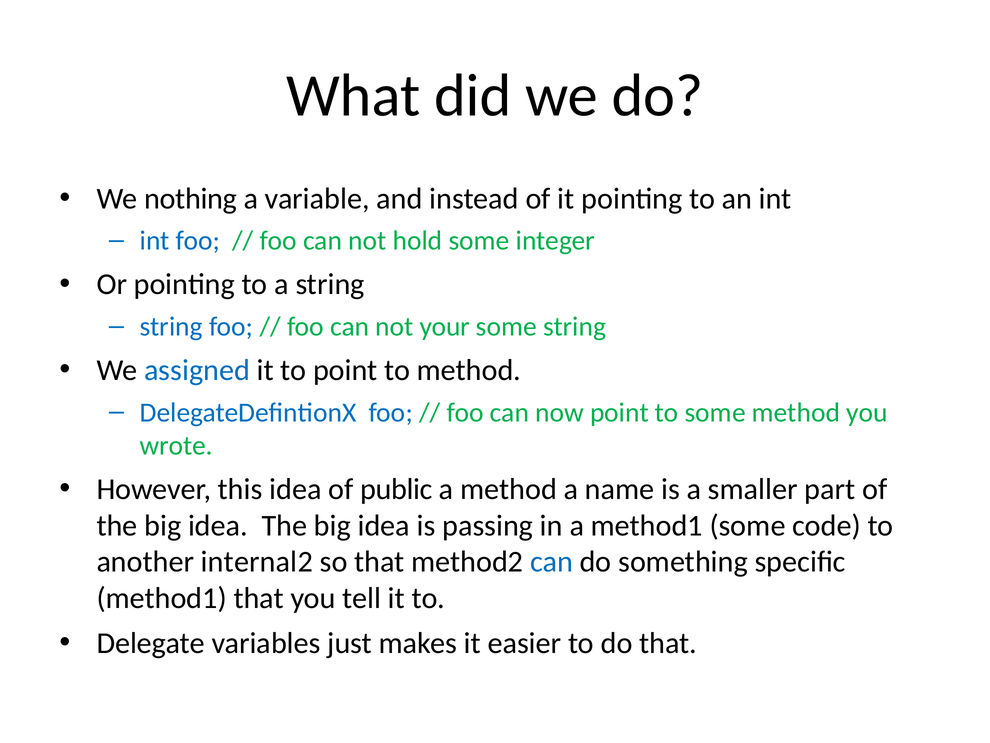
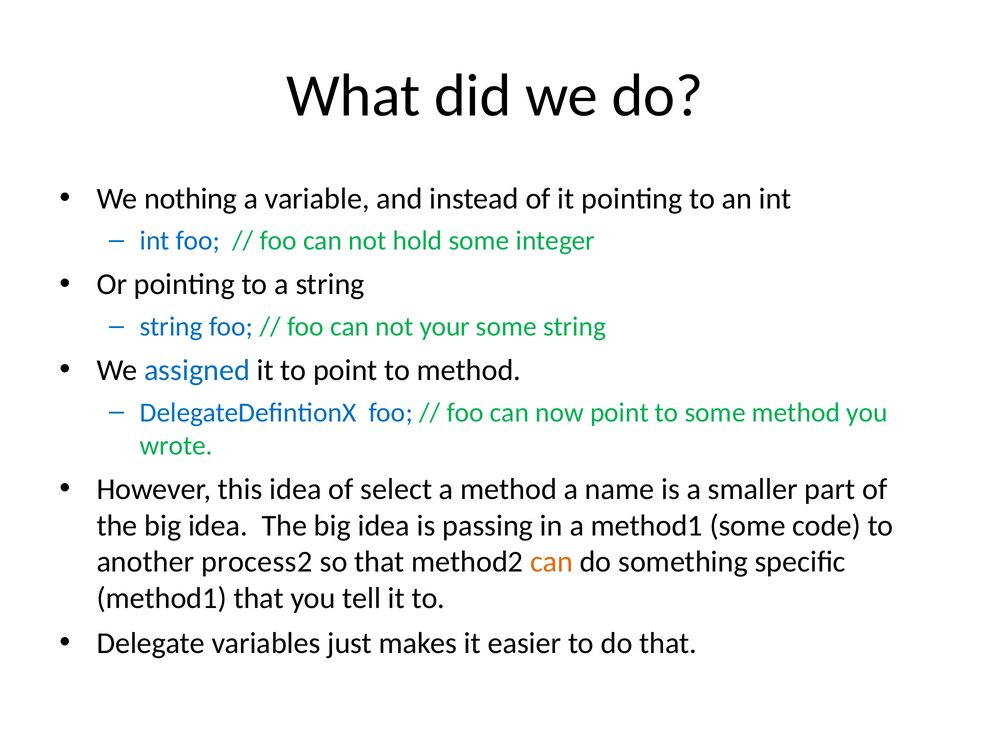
public: public -> select (396, 489)
internal2: internal2 -> process2 (257, 562)
can colour: blue -> orange (552, 562)
